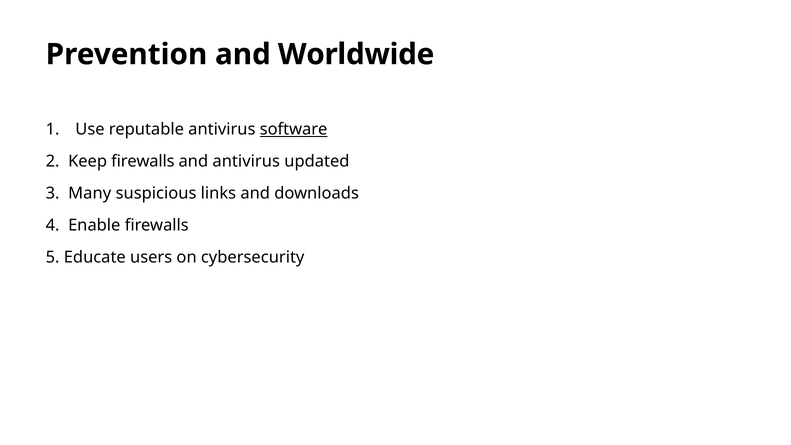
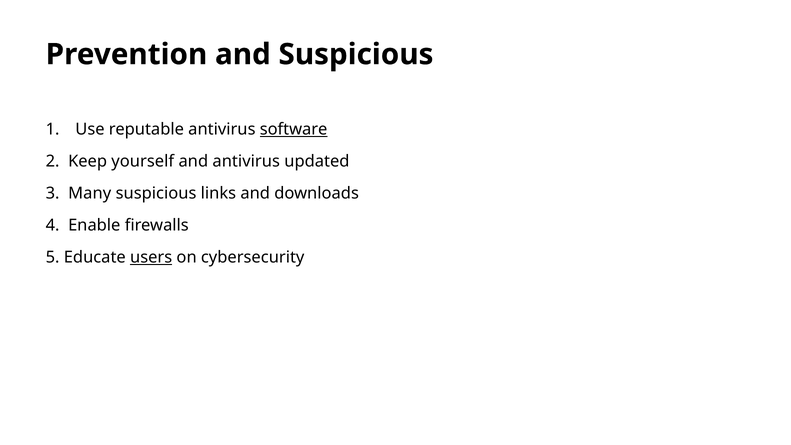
and Worldwide: Worldwide -> Suspicious (356, 54)
Keep firewalls: firewalls -> yourself (143, 161)
users underline: none -> present (151, 257)
